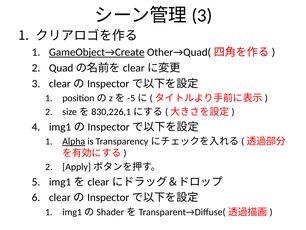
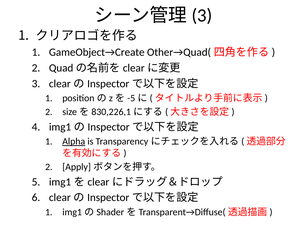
GameObject→Create underline: present -> none (97, 52)
